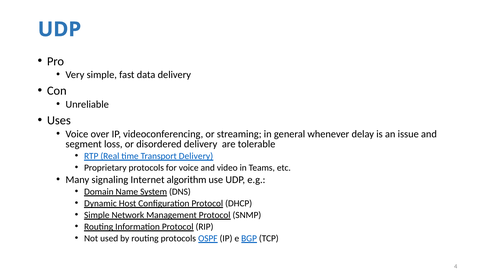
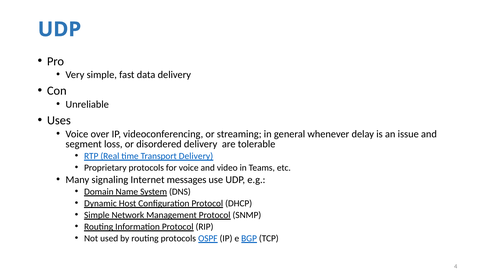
algorithm: algorithm -> messages (187, 179)
